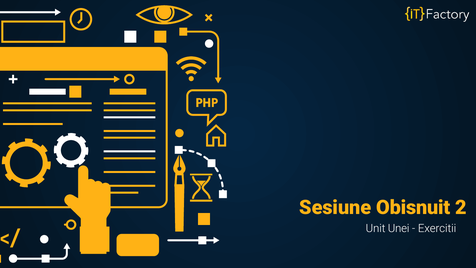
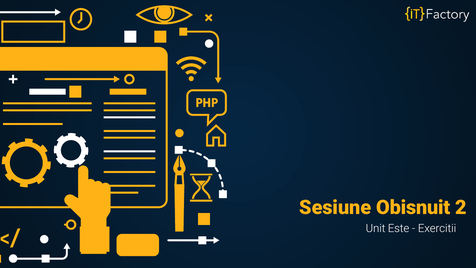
Unei: Unei -> Este (399, 228)
